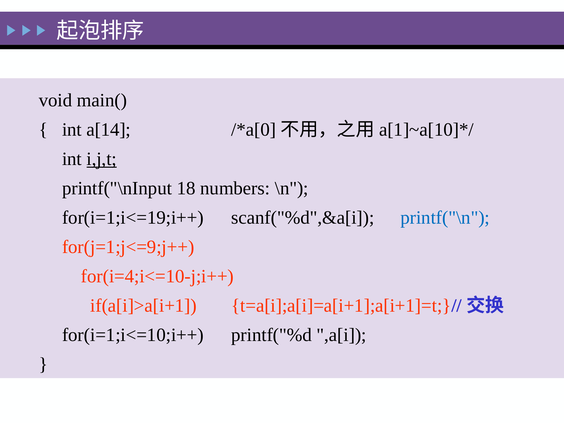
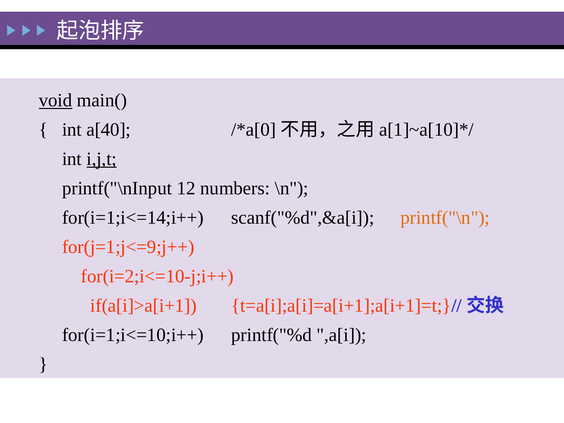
void underline: none -> present (56, 100)
a[14: a[14 -> a[40 (109, 130)
18: 18 -> 12 (186, 188)
for(i=1;i<=19;i++: for(i=1;i<=19;i++ -> for(i=1;i<=14;i++ (133, 218)
printf("\n colour: blue -> orange (445, 218)
for(i=4;i<=10-j;i++: for(i=4;i<=10-j;i++ -> for(i=2;i<=10-j;i++ (157, 276)
